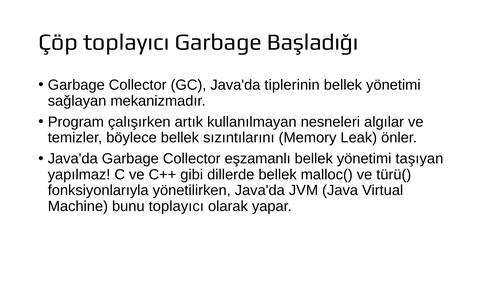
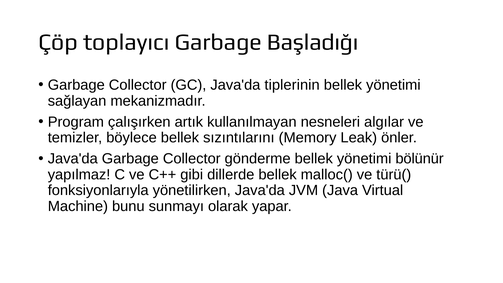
eşzamanlı: eşzamanlı -> gönderme (258, 159)
taşıyan: taşıyan -> bölünür (420, 159)
bunu toplayıcı: toplayıcı -> sunmayı (176, 206)
